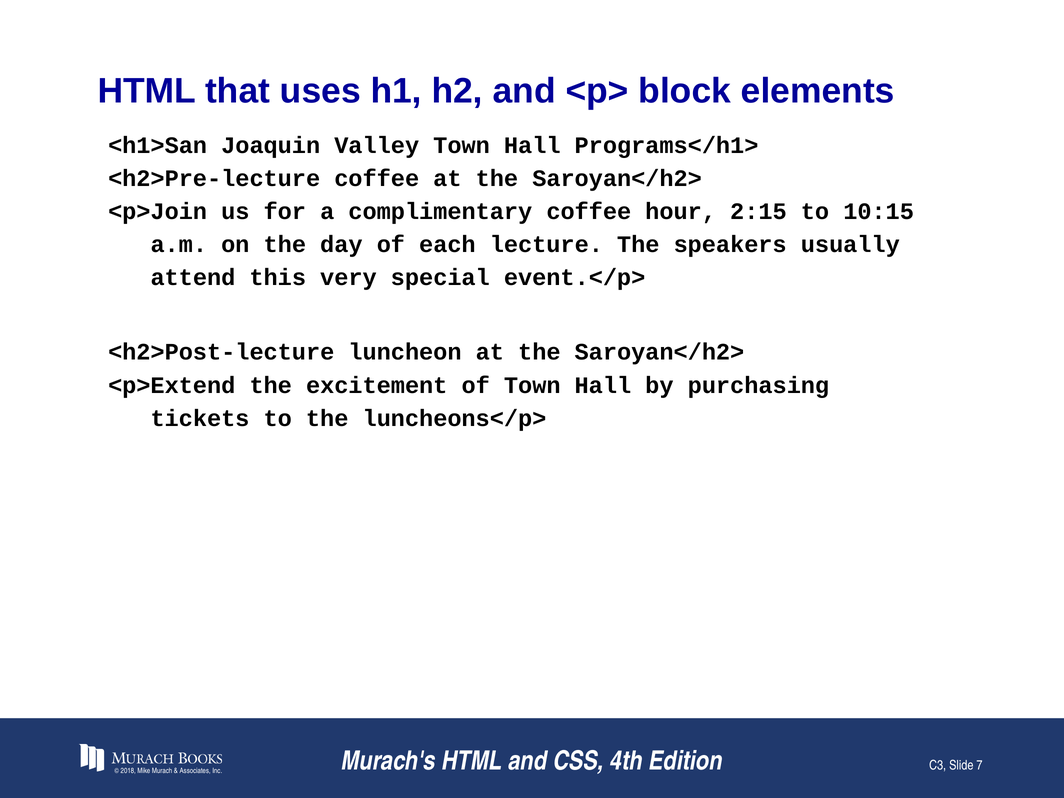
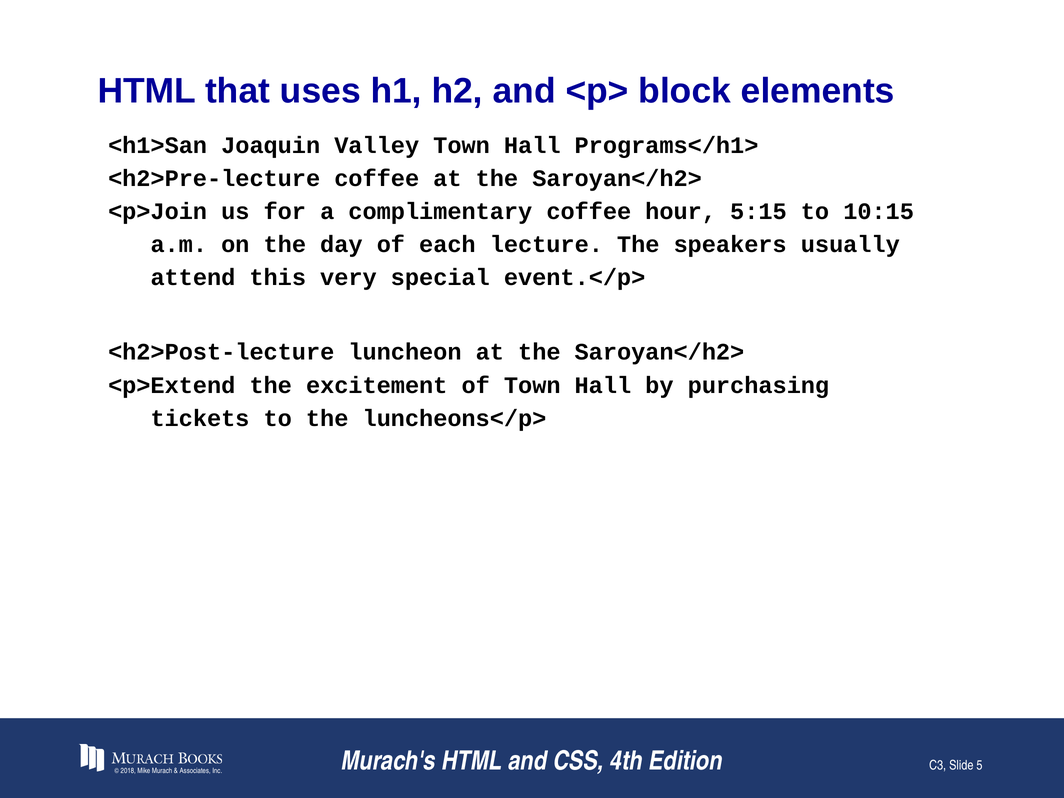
2:15: 2:15 -> 5:15 (758, 211)
7: 7 -> 5 (979, 766)
